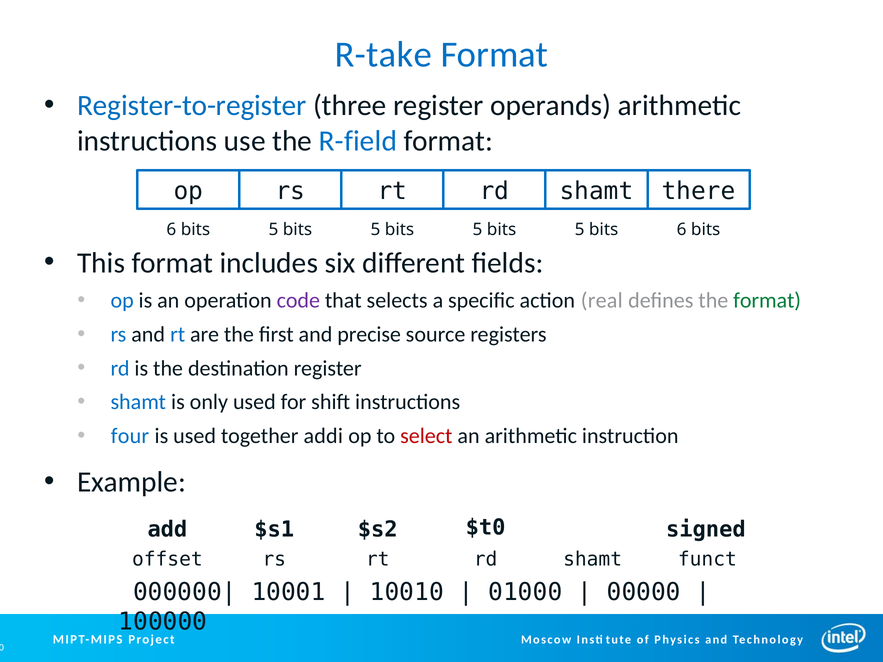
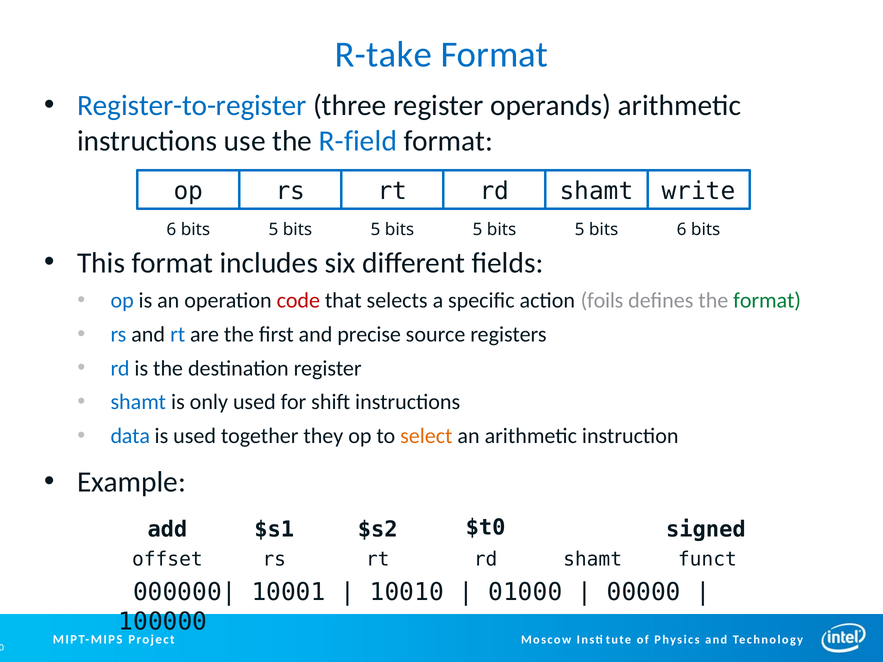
there: there -> write (699, 191)
code colour: purple -> red (298, 301)
real: real -> foils (602, 301)
four: four -> data (130, 436)
addi: addi -> they (323, 436)
select colour: red -> orange (426, 436)
